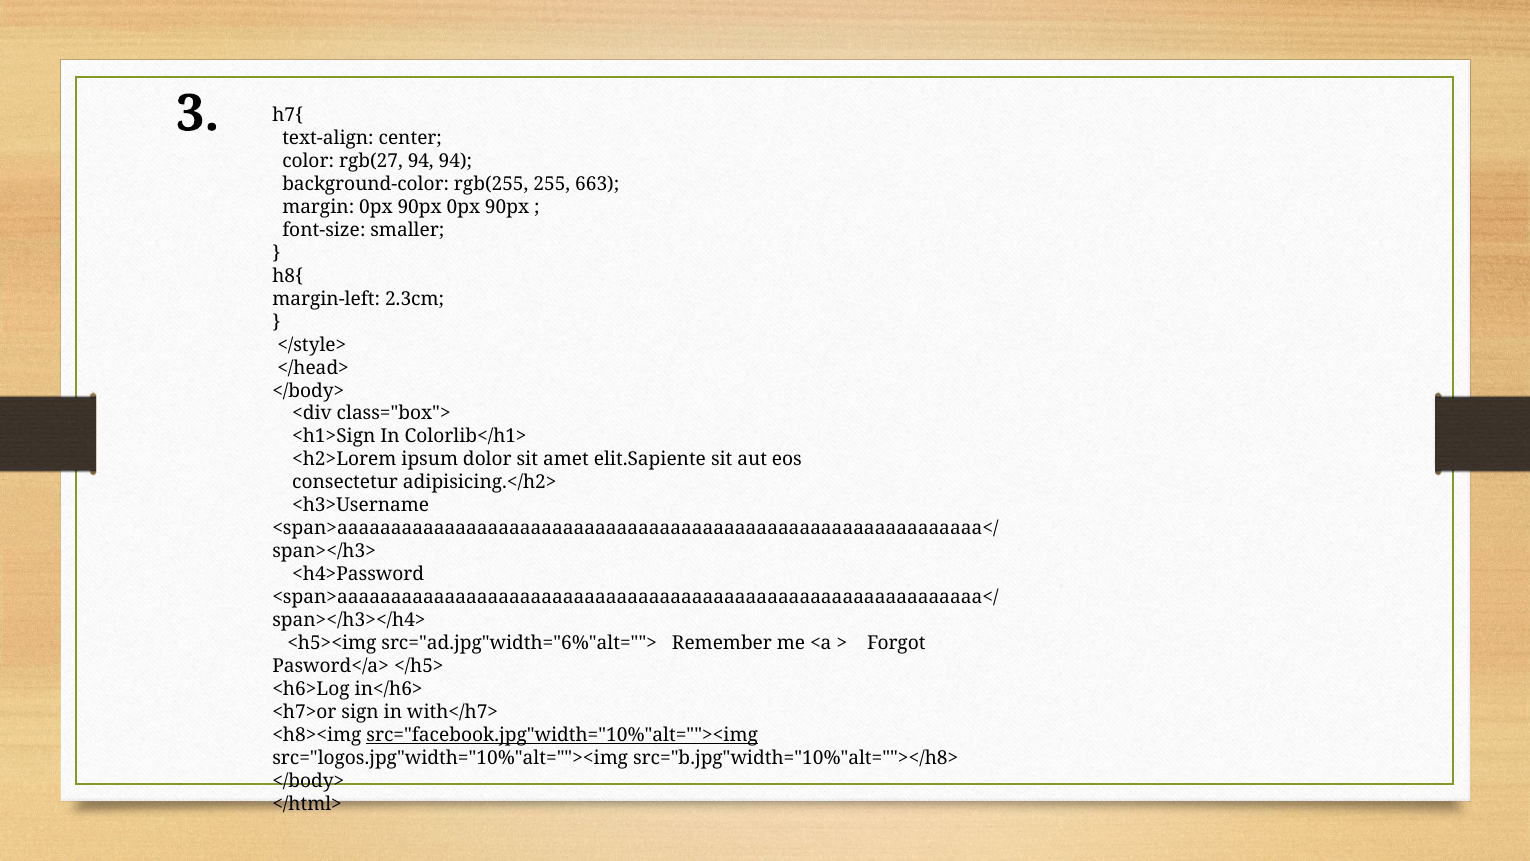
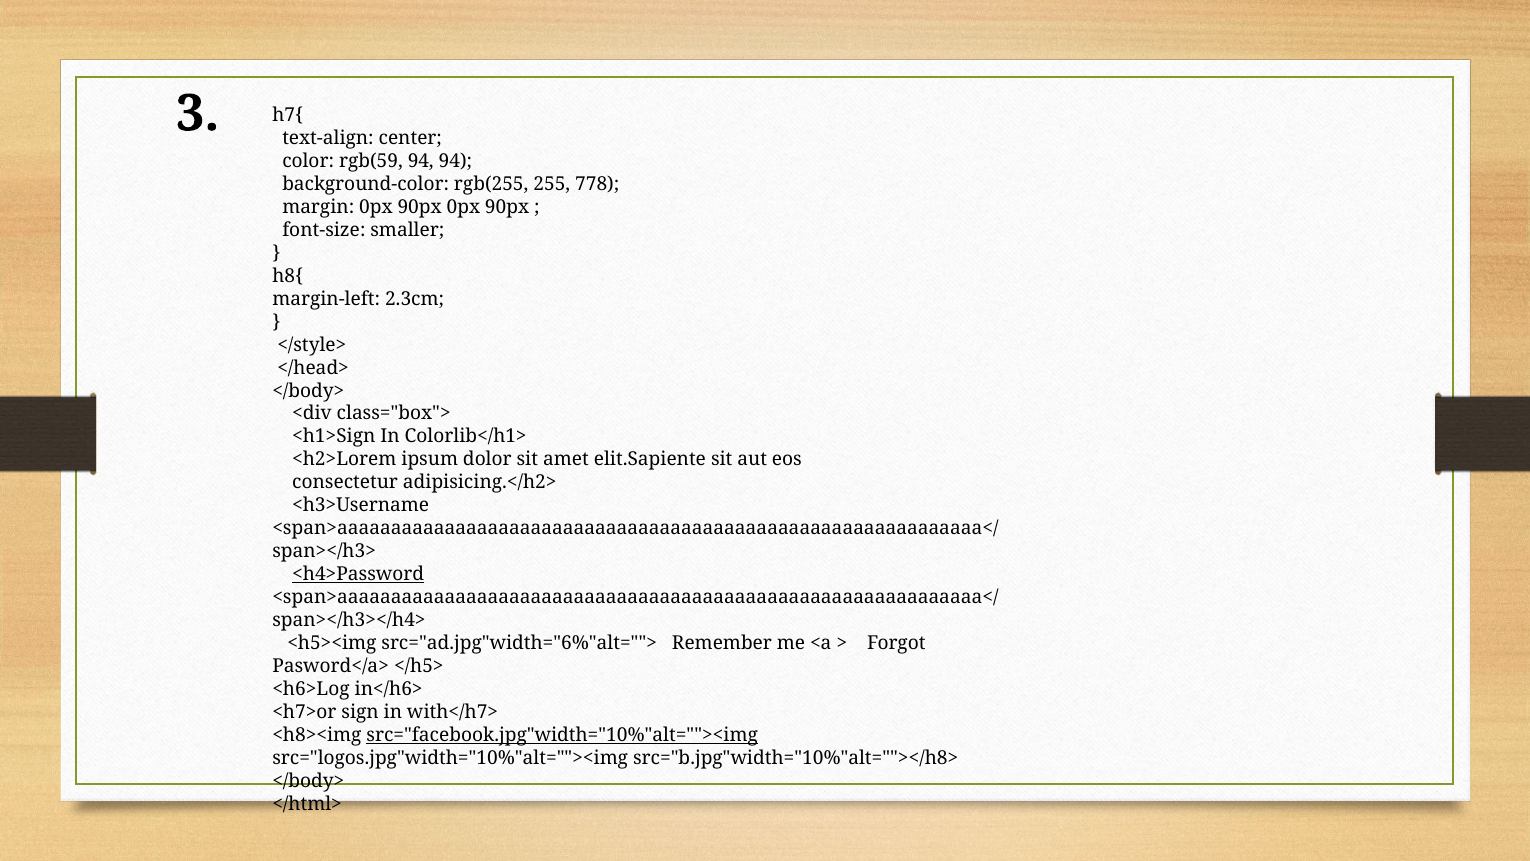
rgb(27: rgb(27 -> rgb(59 (371, 161)
663: 663 -> 778 (597, 184)
<h4>Password underline: none -> present (358, 574)
